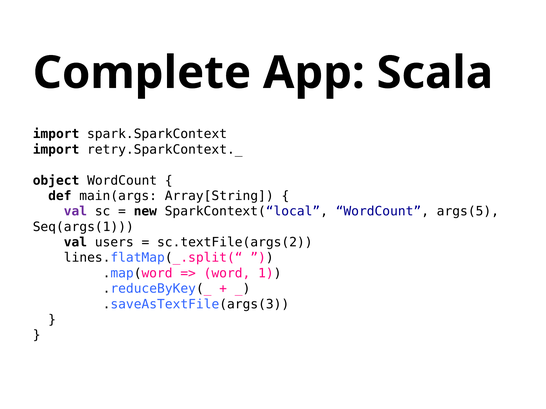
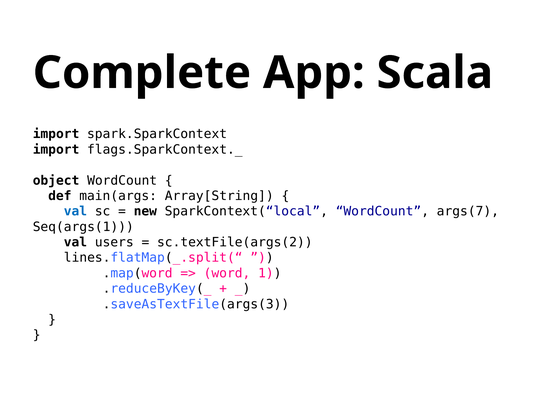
retry.SparkContext._: retry.SparkContext._ -> flags.SparkContext._ (165, 150)
val colour: purple -> blue (75, 212)
args(5: args(5 -> args(7 (468, 212)
